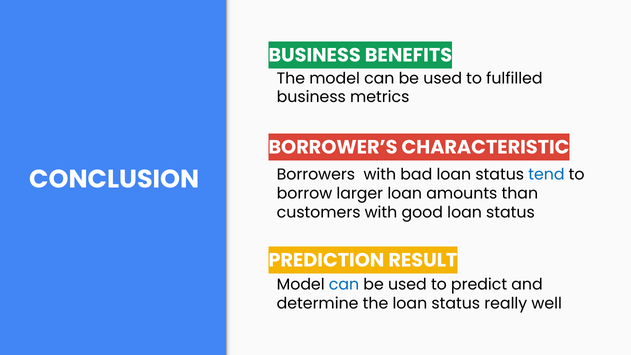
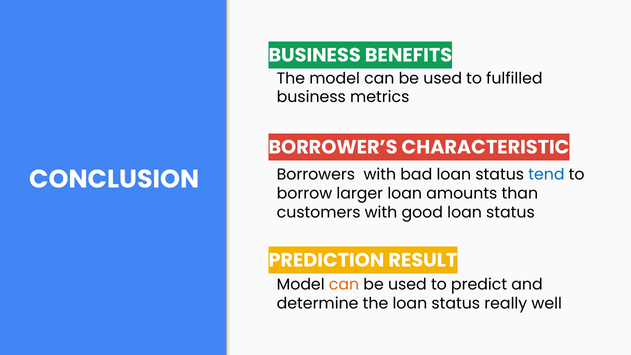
can colour: blue -> orange (344, 285)
